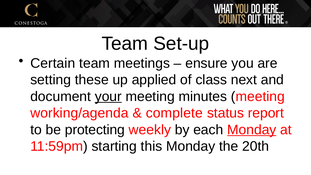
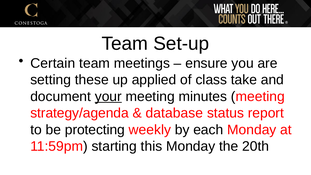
next: next -> take (244, 80)
working/agenda: working/agenda -> strategy/agenda (80, 113)
complete: complete -> database (174, 113)
Monday underline: present -> none (252, 130)
